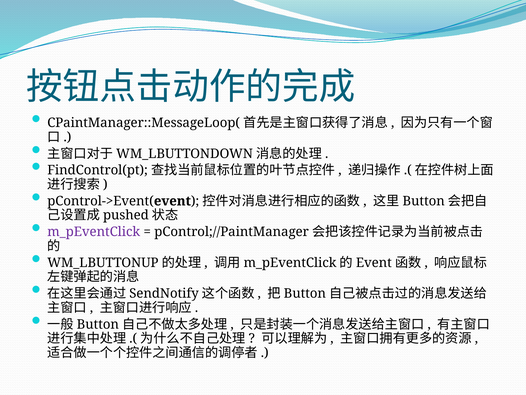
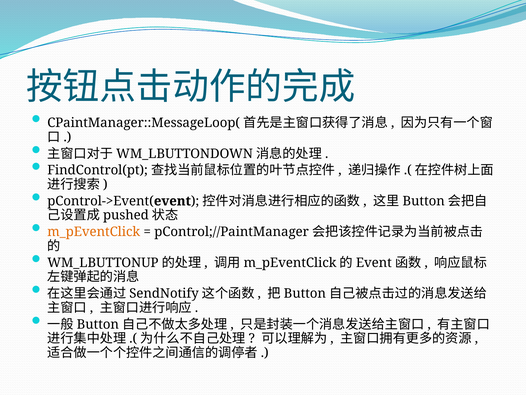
m_pEventClick colour: purple -> orange (94, 232)
